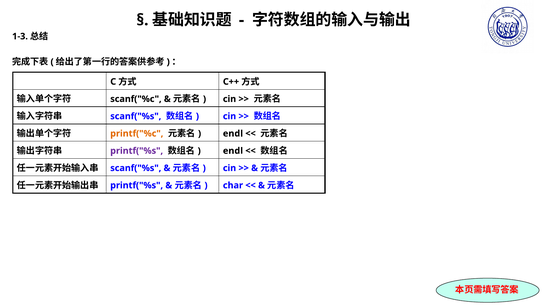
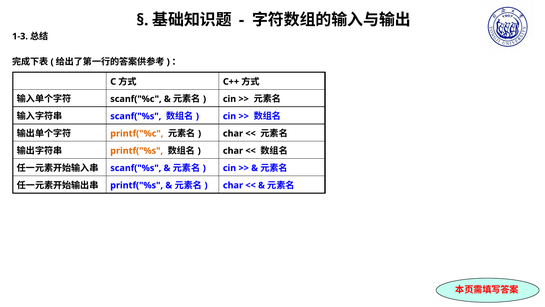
endl: endl -> char (233, 133)
printf("%s colour: purple -> orange (137, 151)
endl: endl -> char (233, 151)
